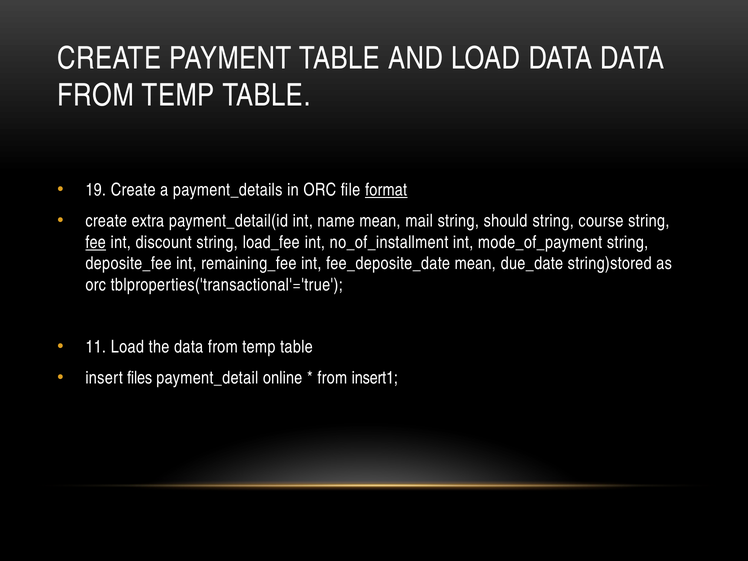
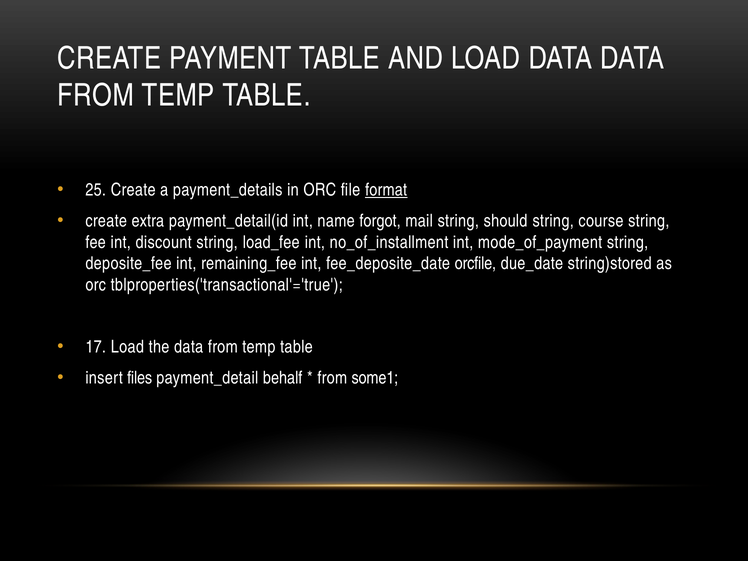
19: 19 -> 25 (96, 190)
name mean: mean -> forgot (380, 221)
fee underline: present -> none (96, 242)
fee_deposite_date mean: mean -> orcfile (475, 263)
11: 11 -> 17 (96, 347)
online: online -> behalf (283, 378)
insert1: insert1 -> some1 (375, 378)
